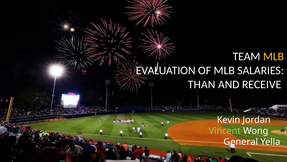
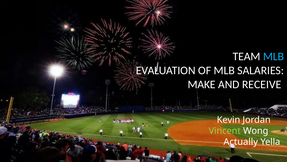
MLB colour: yellow -> light blue (274, 56)
THAN: THAN -> MAKE (202, 84)
General: General -> Actually (241, 141)
